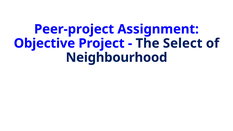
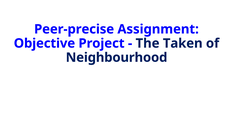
Peer-project: Peer-project -> Peer-precise (74, 29)
Select: Select -> Taken (183, 43)
